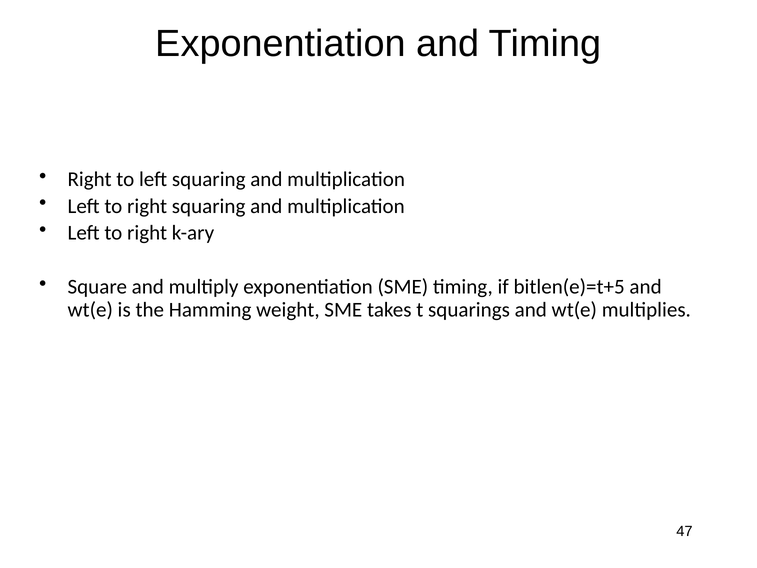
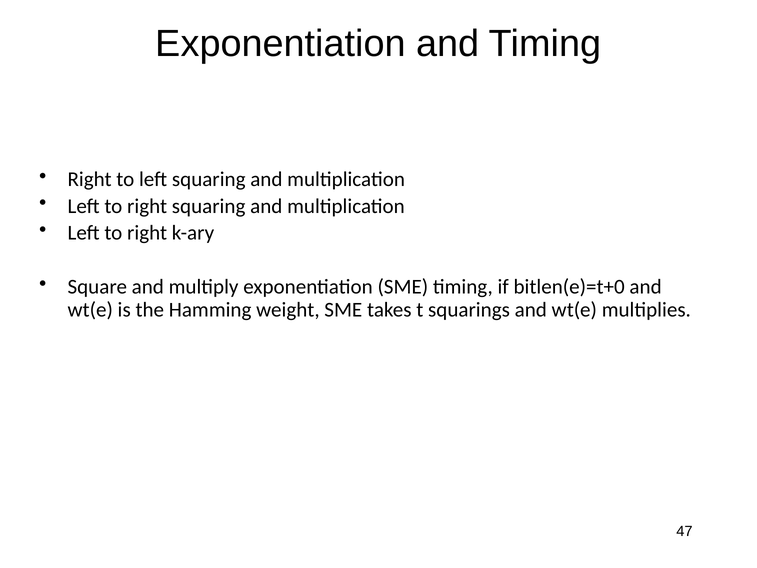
bitlen(e)=t+5: bitlen(e)=t+5 -> bitlen(e)=t+0 (569, 287)
